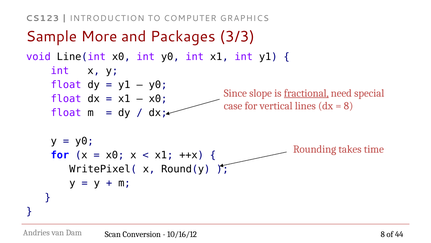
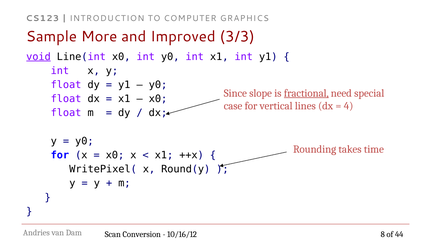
Packages: Packages -> Improved (183, 36)
void underline: none -> present (38, 57)
8: 8 -> 4 (349, 106)
